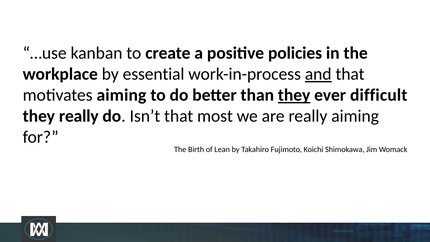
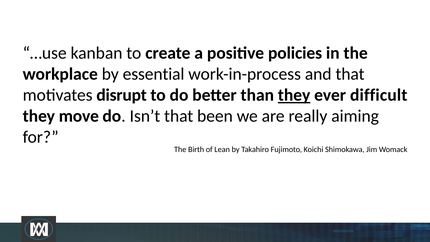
and underline: present -> none (318, 74)
motivates aiming: aiming -> disrupt (122, 95)
they really: really -> move (79, 116)
most: most -> been (215, 116)
